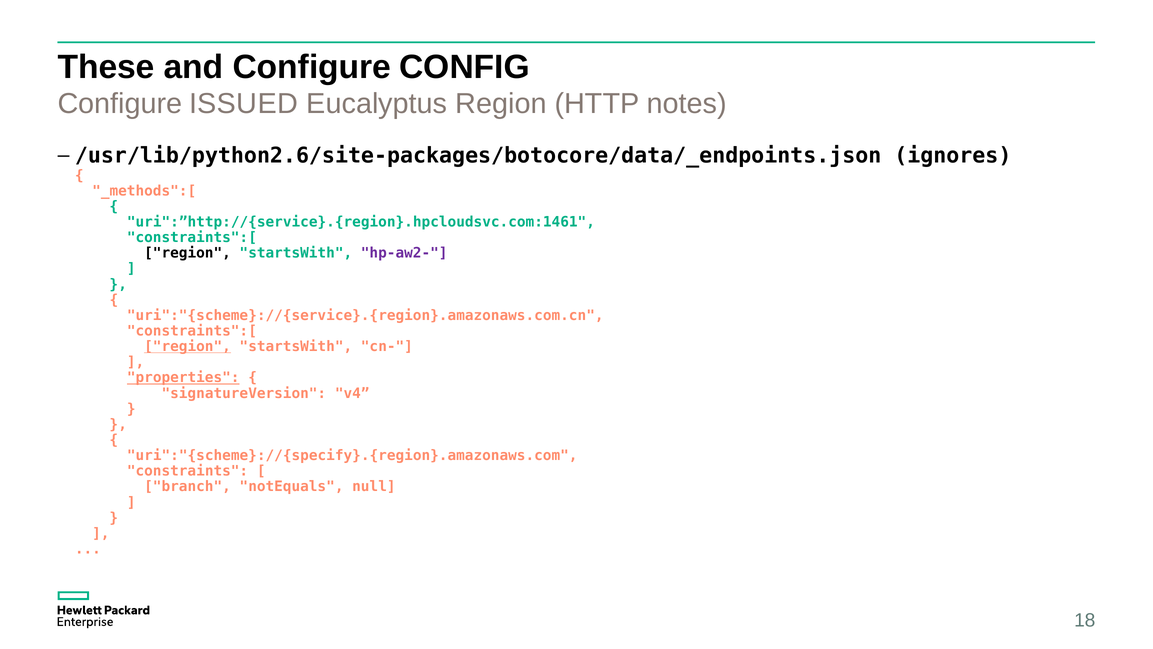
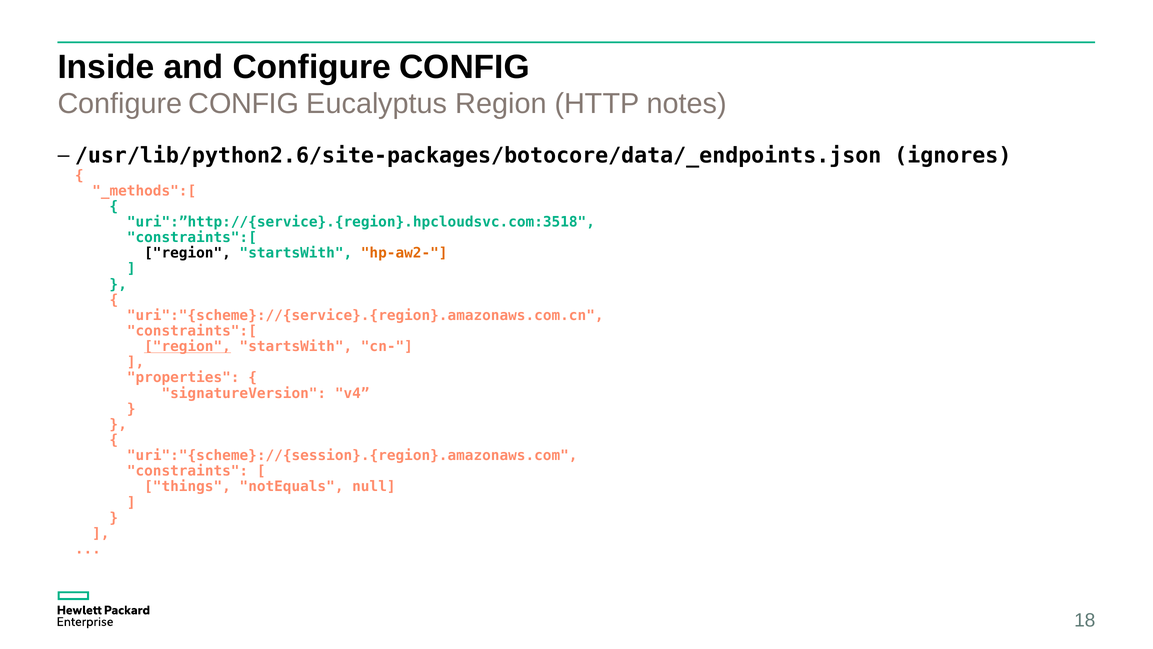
These: These -> Inside (106, 67)
ISSUED: ISSUED -> CONFIG (244, 104)
uri":”http://{service}.{region}.hpcloudsvc.com:1461: uri":”http://{service}.{region}.hpcloudsvc.com:1461 -> uri":”http://{service}.{region}.hpcloudsvc.com:3518 (361, 222)
hp-aw2- colour: purple -> orange (404, 253)
properties underline: present -> none (183, 377)
uri":"{scheme}://{specify}.{region}.amazonaws.com: uri":"{scheme}://{specify}.{region}.amazonaws.com -> uri":"{scheme}://{session}.{region}.amazonaws.com (352, 455)
branch: branch -> things (188, 486)
